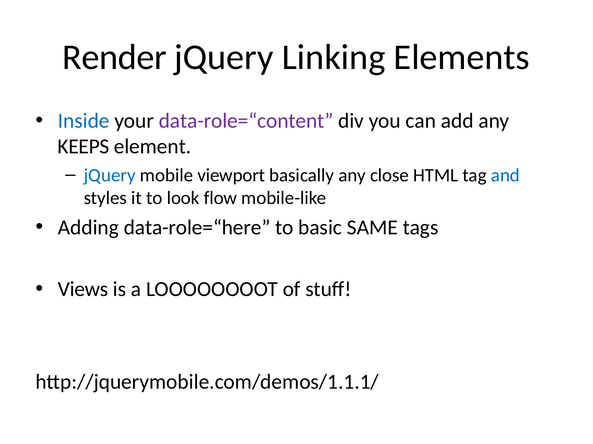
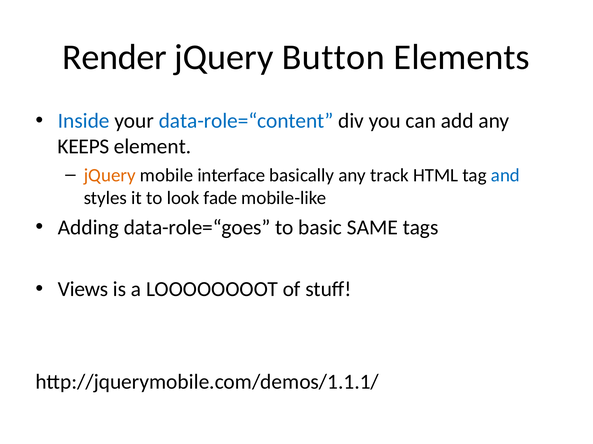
Linking: Linking -> Button (333, 57)
data-role=“content colour: purple -> blue (246, 121)
jQuery colour: blue -> orange (110, 175)
viewport: viewport -> interface (231, 175)
close: close -> track (389, 175)
flow: flow -> fade (220, 198)
data-role=“here: data-role=“here -> data-role=“goes (197, 228)
